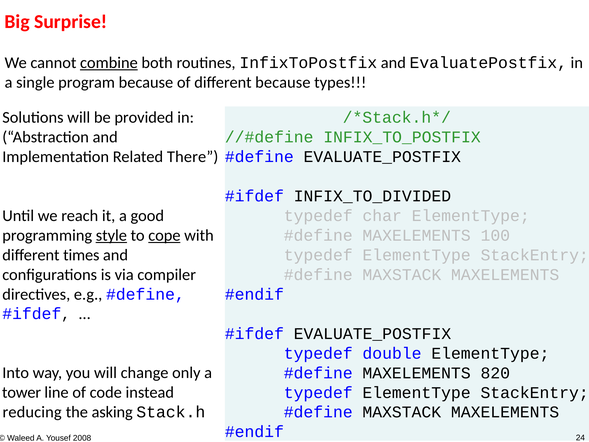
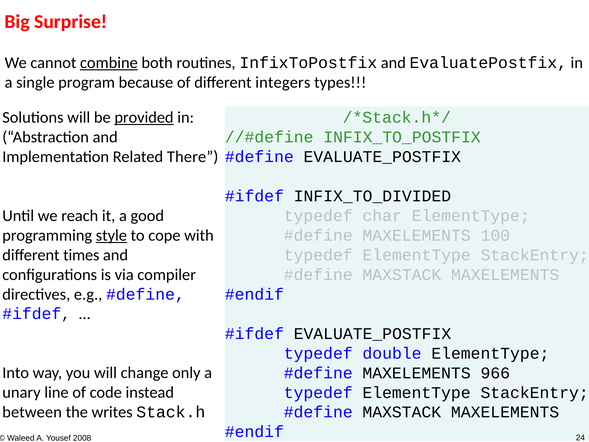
different because: because -> integers (283, 82)
provided underline: none -> present (144, 117)
cope underline: present -> none (164, 235)
820: 820 -> 966 (495, 373)
tower: tower -> unary (21, 392)
reducing: reducing -> between (32, 412)
asking: asking -> writes (112, 412)
